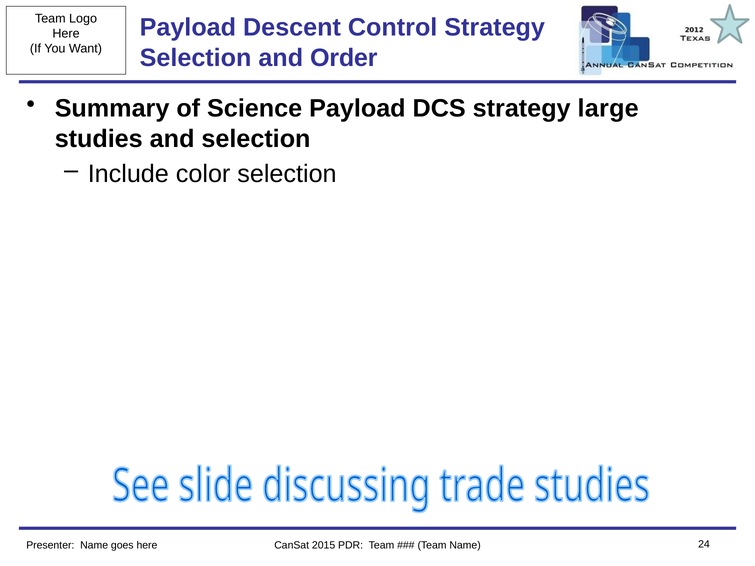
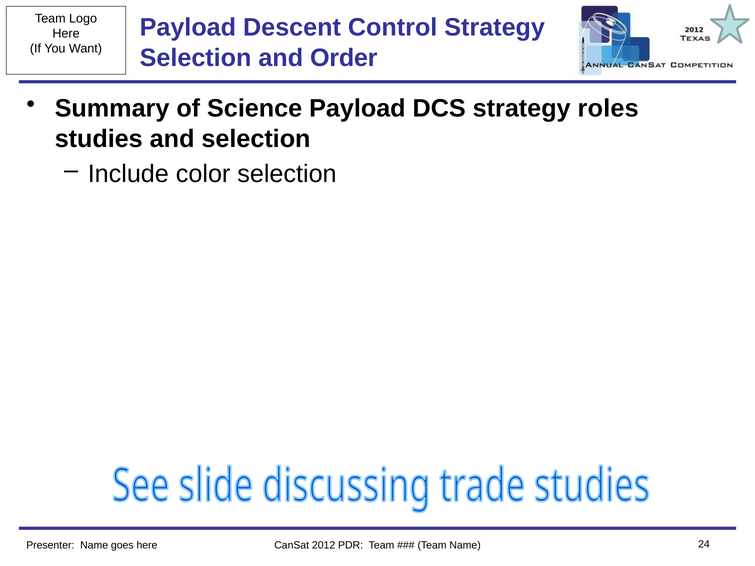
large: large -> roles (608, 109)
2015: 2015 -> 2012 (324, 546)
